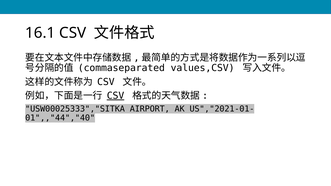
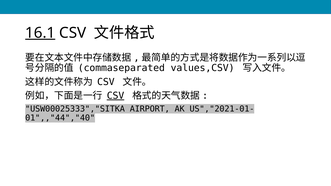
16.1 underline: none -> present (40, 33)
